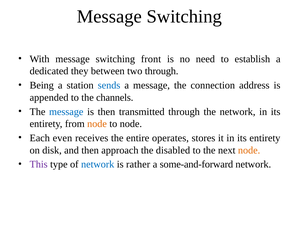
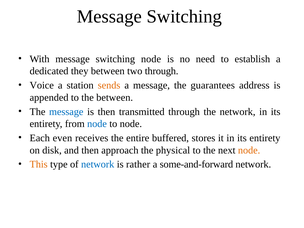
switching front: front -> node (151, 59)
Being: Being -> Voice (42, 85)
sends colour: blue -> orange (109, 85)
connection: connection -> guarantees (213, 85)
the channels: channels -> between (115, 97)
node colour: orange -> blue (97, 124)
operates: operates -> buffered (170, 138)
disabled: disabled -> physical (173, 150)
This colour: purple -> orange (39, 164)
